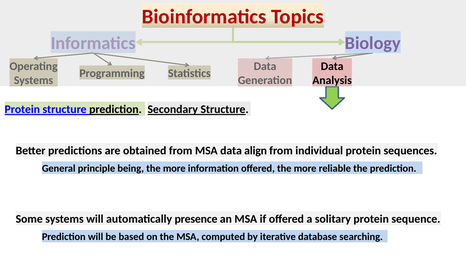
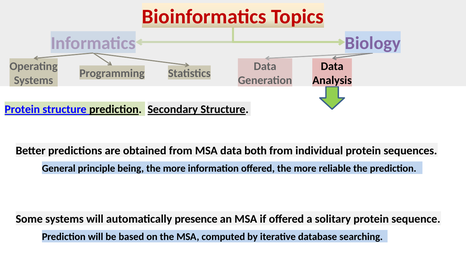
align: align -> both (256, 151)
